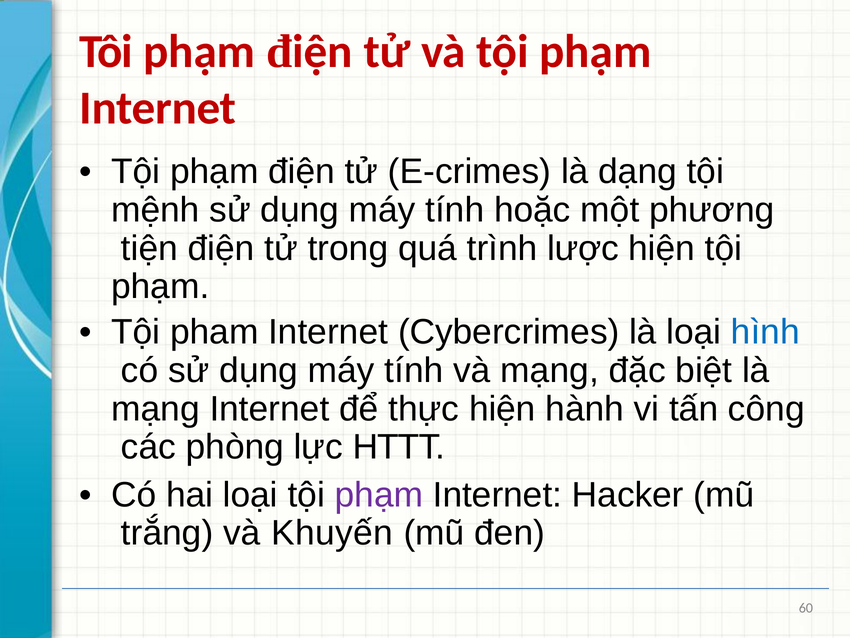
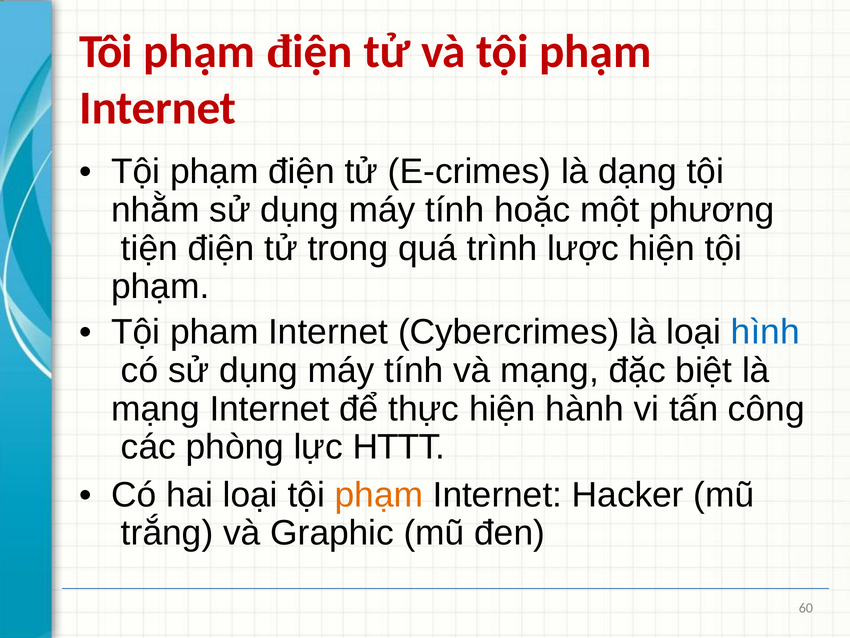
mệnh: mệnh -> nhằm (155, 210)
phạm colour: purple -> orange (379, 495)
Khuyến: Khuyến -> Graphic (332, 533)
